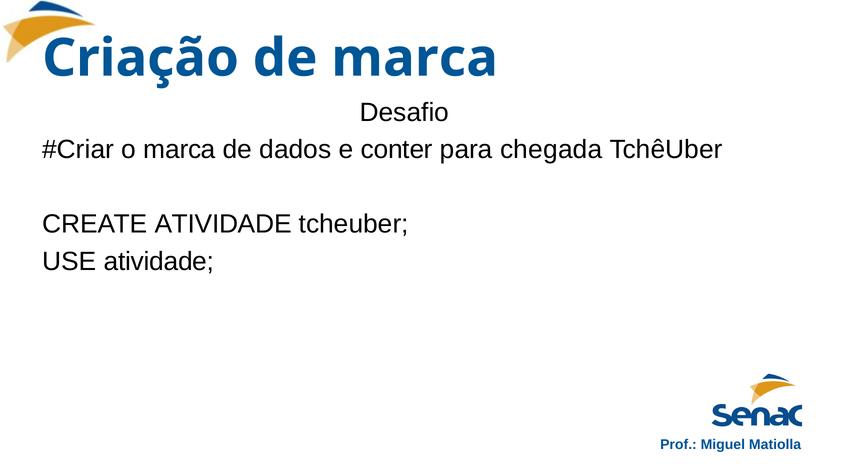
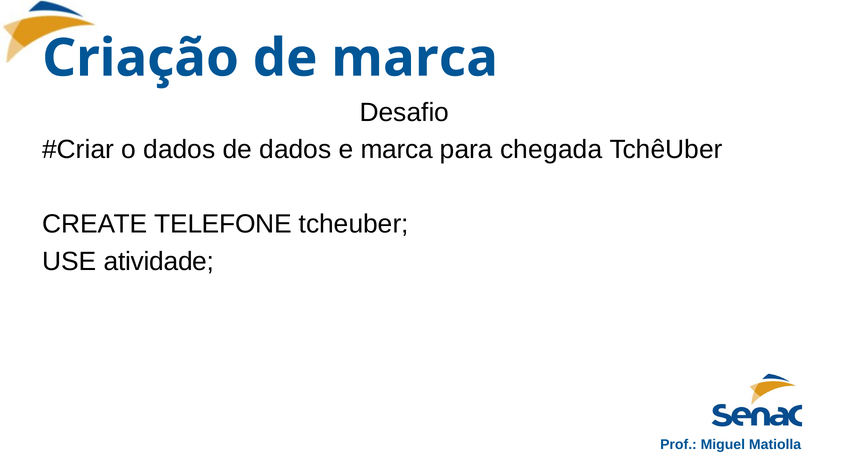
o marca: marca -> dados (179, 150)
e conter: conter -> marca (397, 150)
CREATE ATIVIDADE: ATIVIDADE -> TELEFONE (223, 224)
